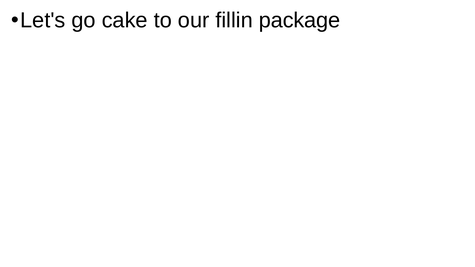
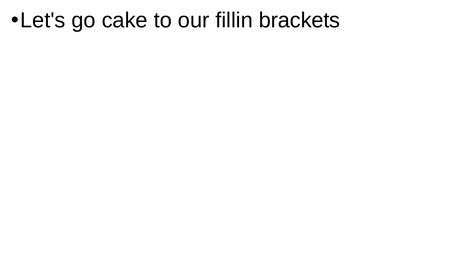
package: package -> brackets (300, 20)
